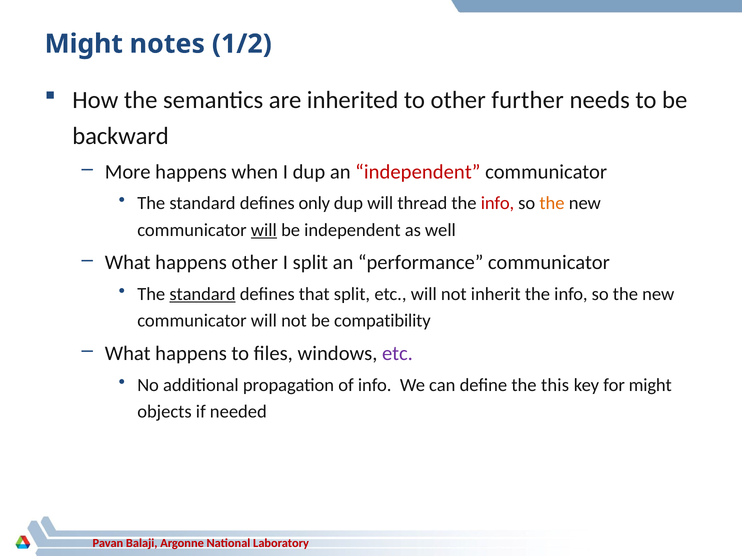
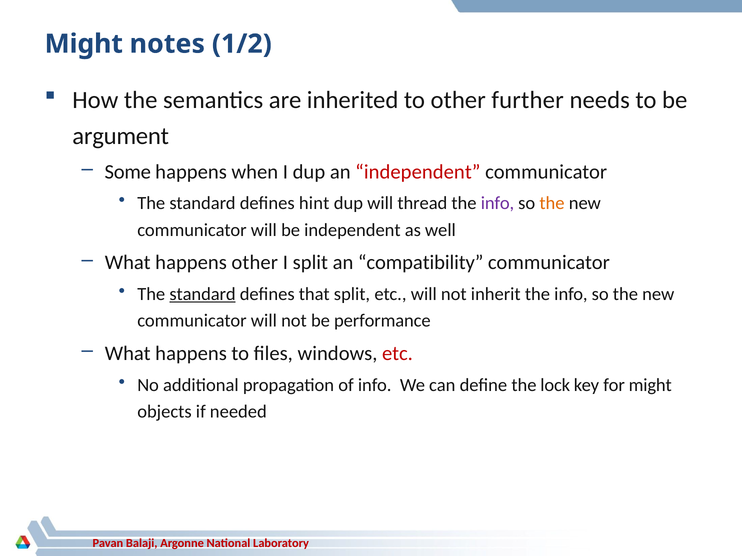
backward: backward -> argument (121, 136)
More: More -> Some (128, 172)
only: only -> hint (314, 204)
info colour: red -> purple (498, 204)
will underline: present -> none (264, 230)
performance: performance -> compatibility (421, 263)
compatibility: compatibility -> performance (382, 321)
etc colour: purple -> red (397, 354)
this: this -> lock (555, 385)
